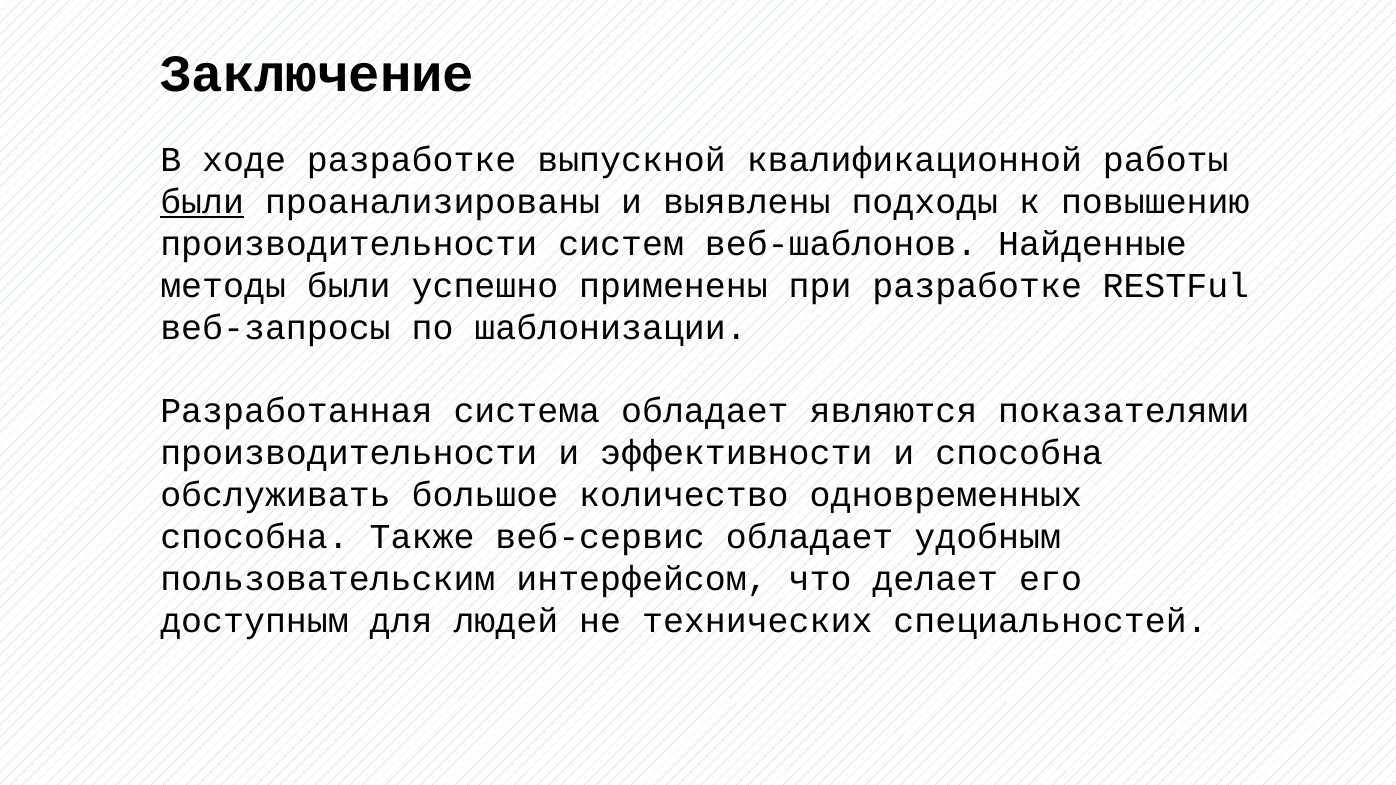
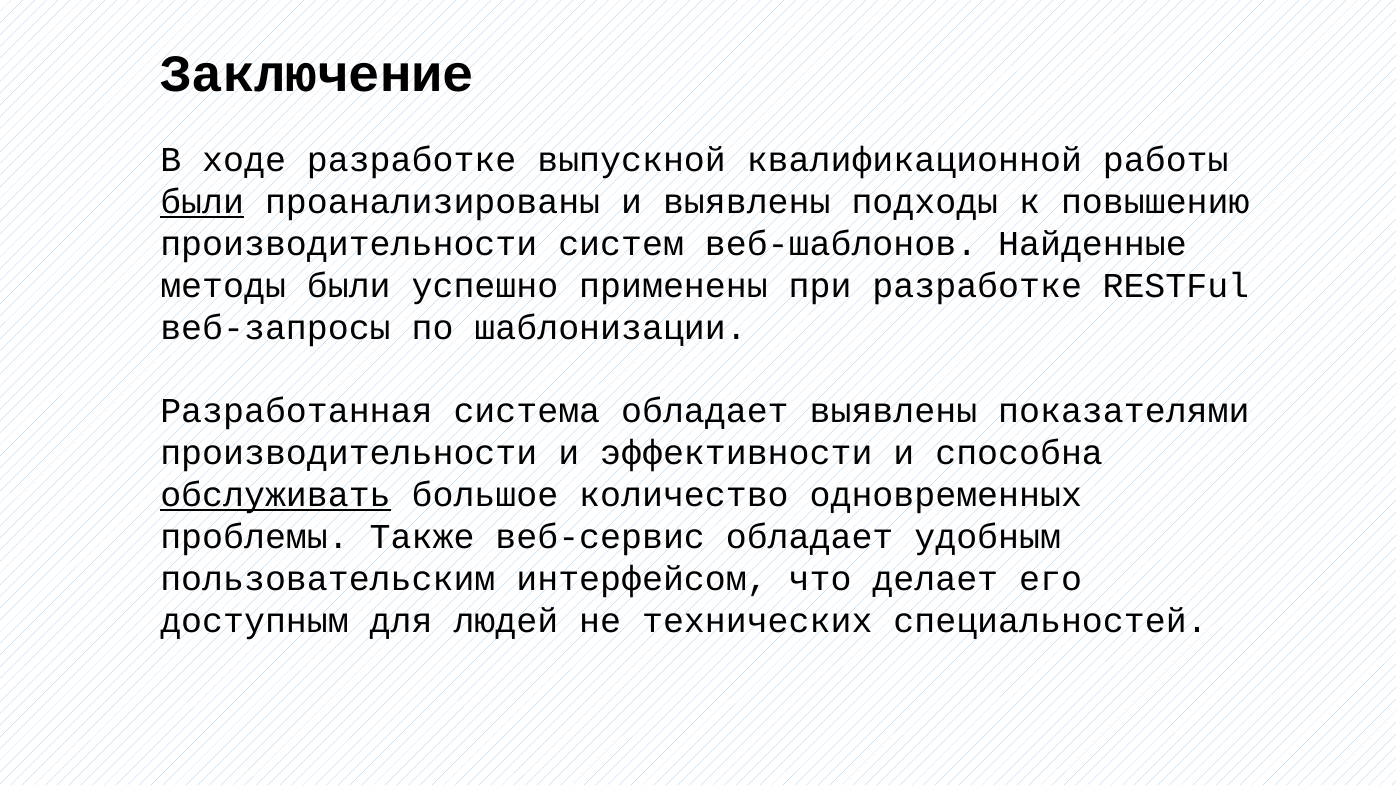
обладает являются: являются -> выявлены (893, 411)
обслуживать underline: none -> present (275, 495)
способна: способна -> проблемы (255, 537)
